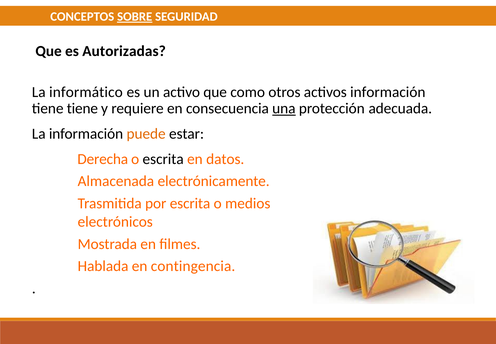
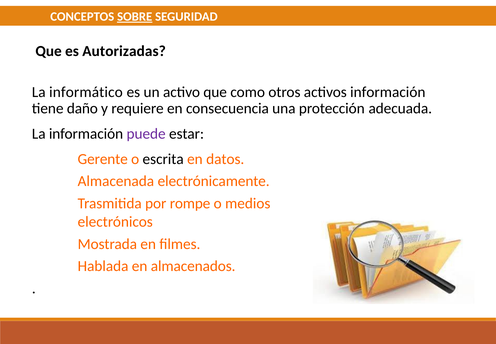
tiene tiene: tiene -> daño (82, 108)
una underline: present -> none (284, 108)
puede colour: orange -> purple (146, 133)
Derecha: Derecha -> Gerente (103, 159)
por escrita: escrita -> rompe (190, 203)
contingencia: contingencia -> almacenados (193, 266)
